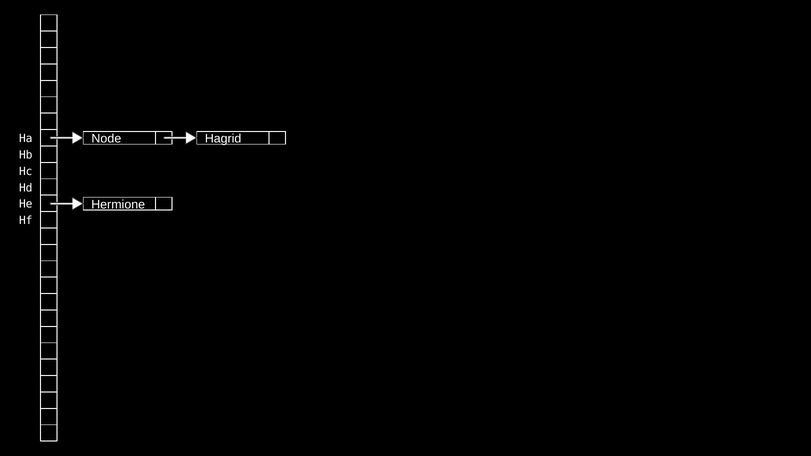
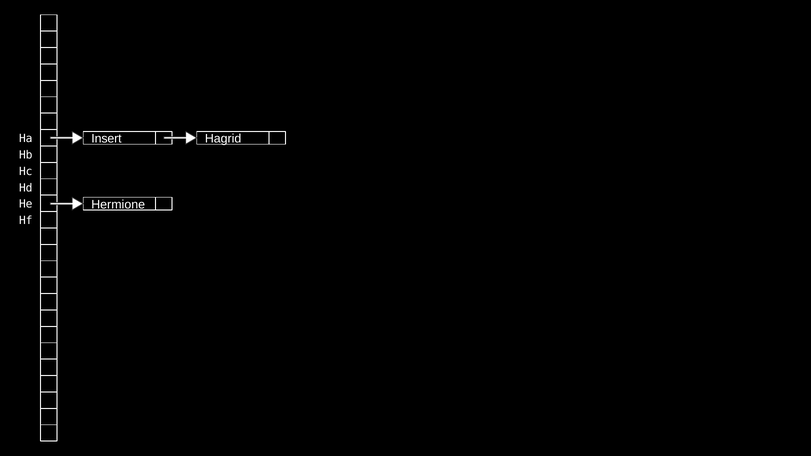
Node: Node -> Insert (106, 139)
